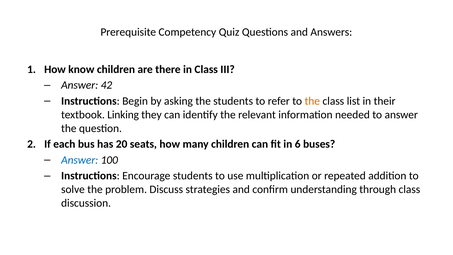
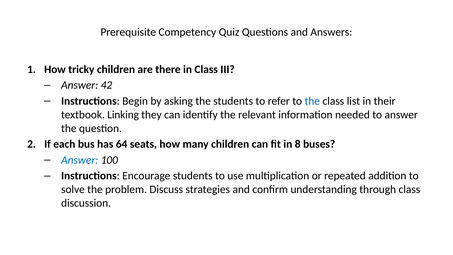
know: know -> tricky (81, 69)
the colour: orange -> blue (312, 101)
20: 20 -> 64 (122, 144)
6: 6 -> 8 (298, 144)
